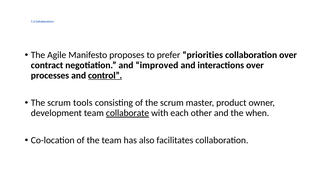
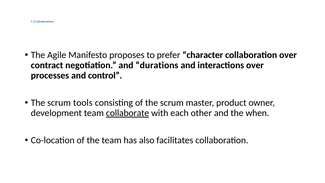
priorities: priorities -> character (203, 55)
improved: improved -> durations (157, 65)
control underline: present -> none (105, 75)
